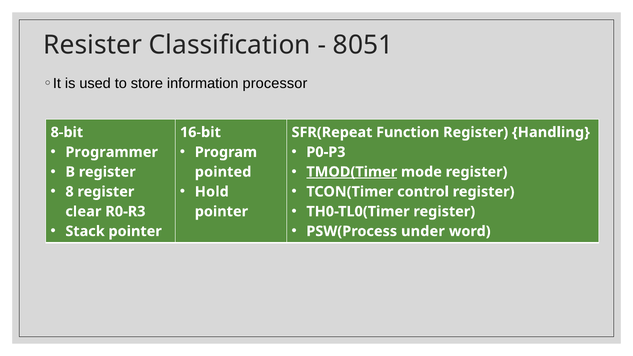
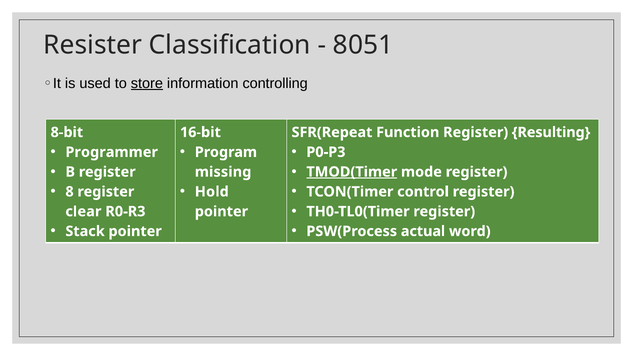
store underline: none -> present (147, 83)
processor: processor -> controlling (275, 83)
Handling: Handling -> Resulting (551, 132)
pointed: pointed -> missing (223, 172)
under: under -> actual (423, 231)
